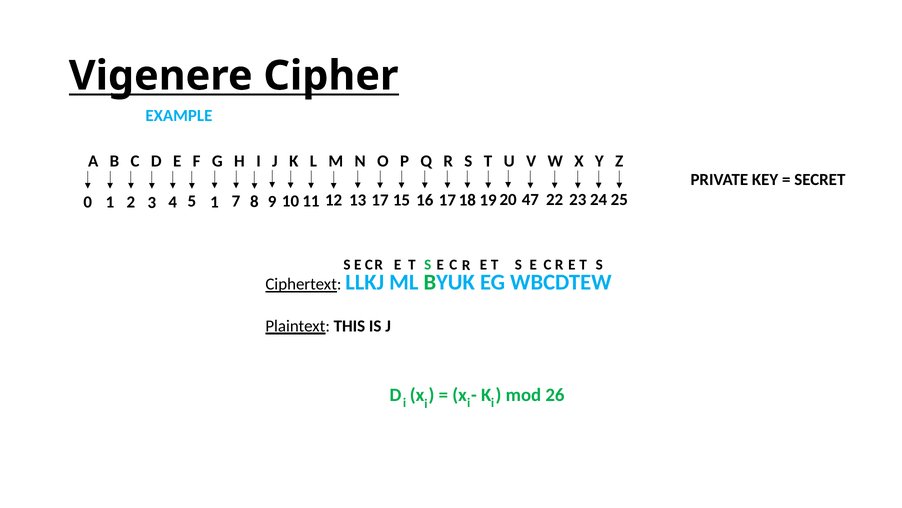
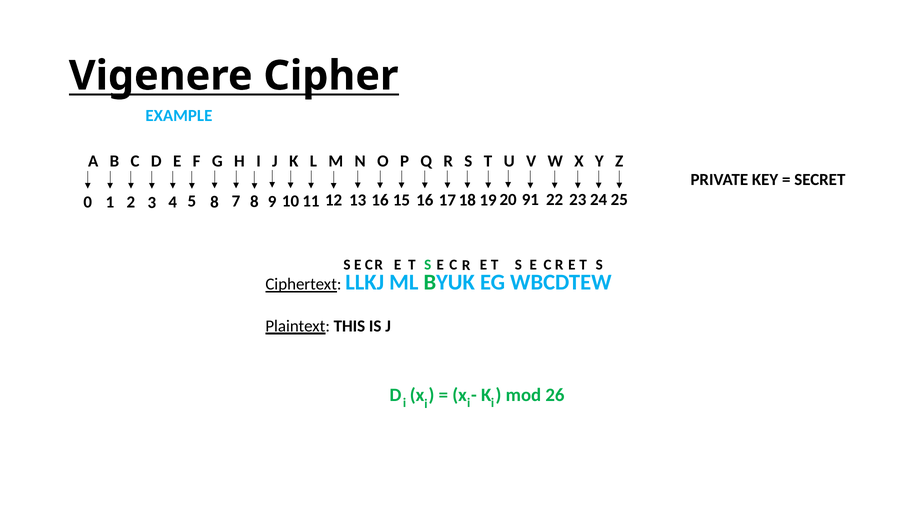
5 1: 1 -> 8 (214, 202)
13 17: 17 -> 16 (380, 200)
47: 47 -> 91 (530, 199)
